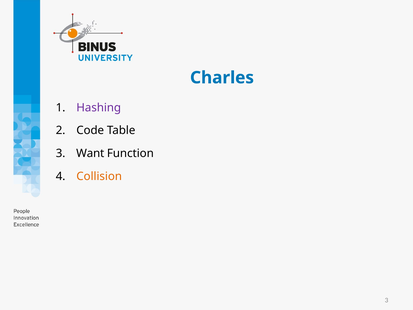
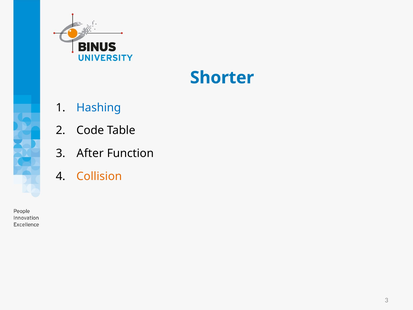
Charles: Charles -> Shorter (222, 78)
Hashing colour: purple -> blue (99, 107)
Want: Want -> After (90, 153)
